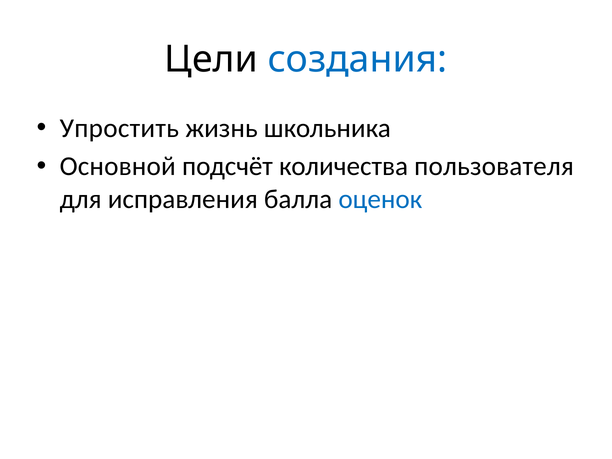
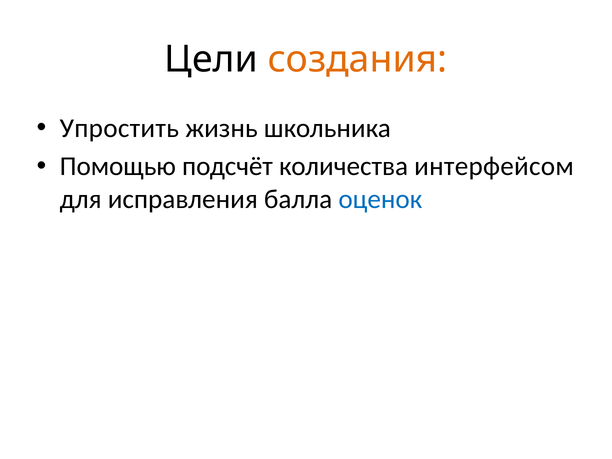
создания colour: blue -> orange (357, 59)
Основной: Основной -> Помощью (118, 166)
пользователя: пользователя -> интерфейсом (494, 166)
